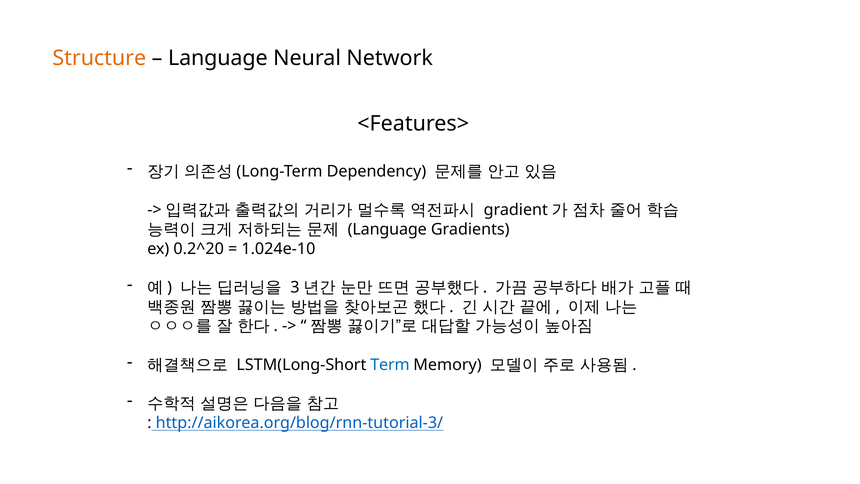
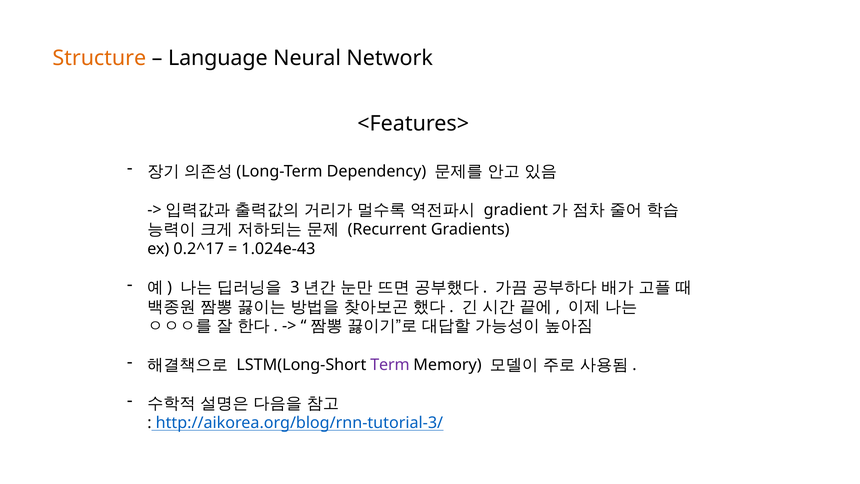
Language: Language -> Recurrent (387, 229)
0.2^20: 0.2^20 -> 0.2^17 (199, 249)
1.024e-10: 1.024e-10 -> 1.024e-43 (278, 249)
Term colour: blue -> purple (390, 365)
